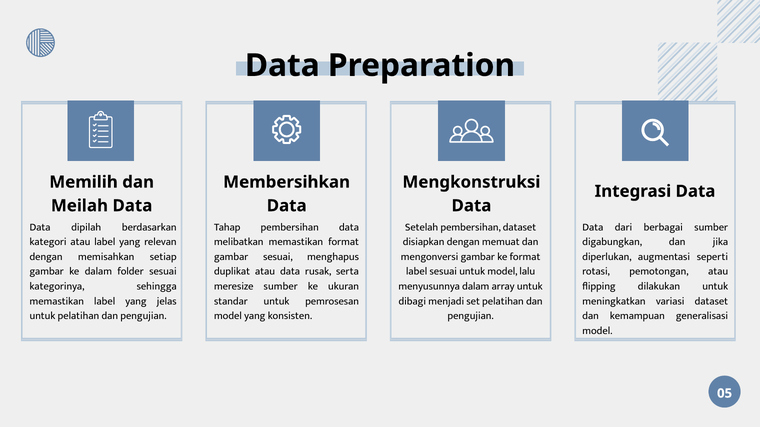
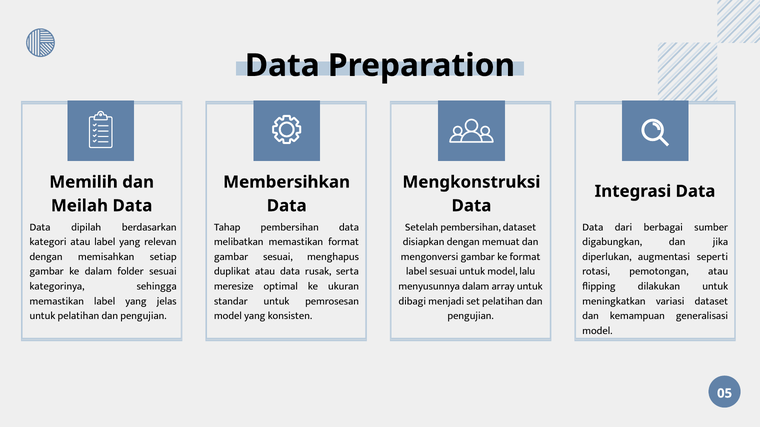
meresize sumber: sumber -> optimal (281, 287)
